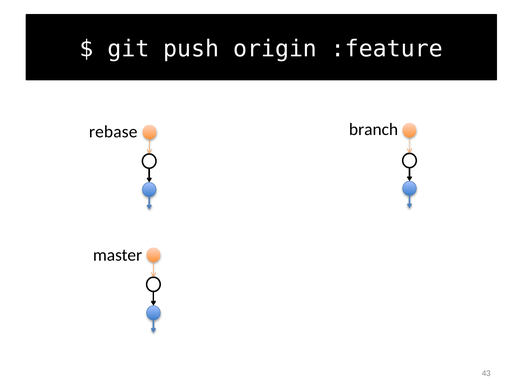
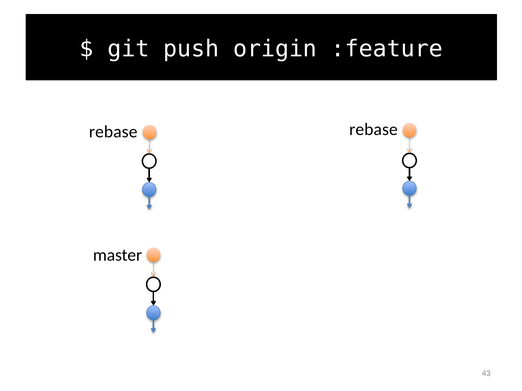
branch: branch -> rebase (373, 130)
